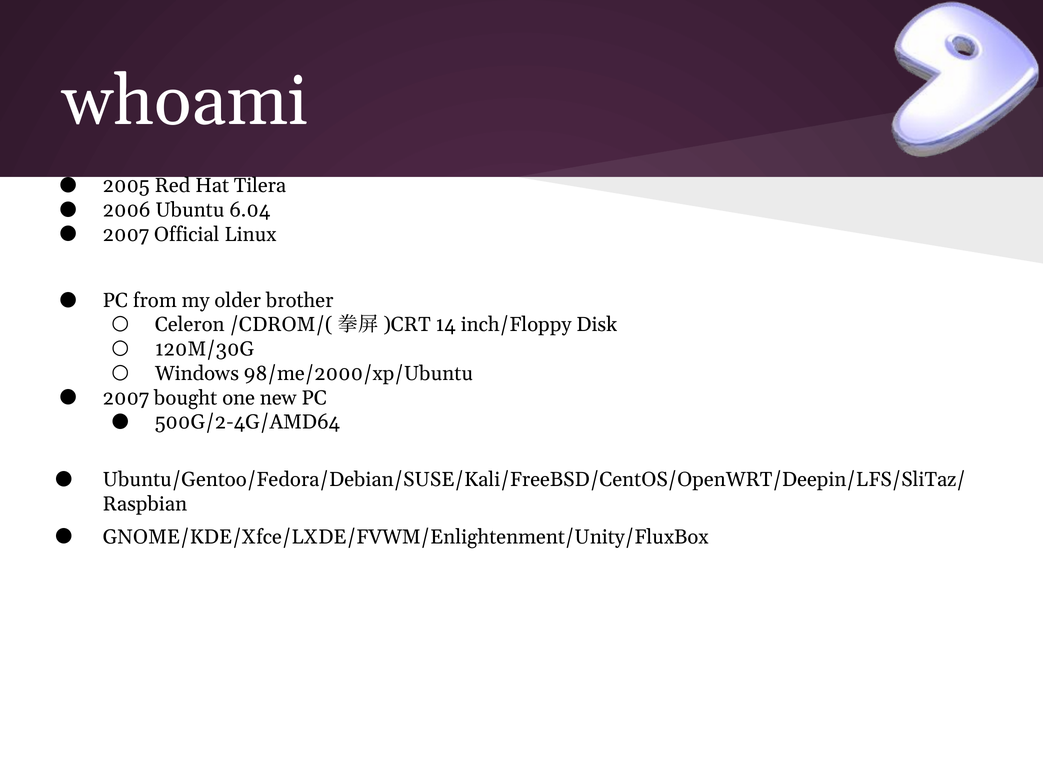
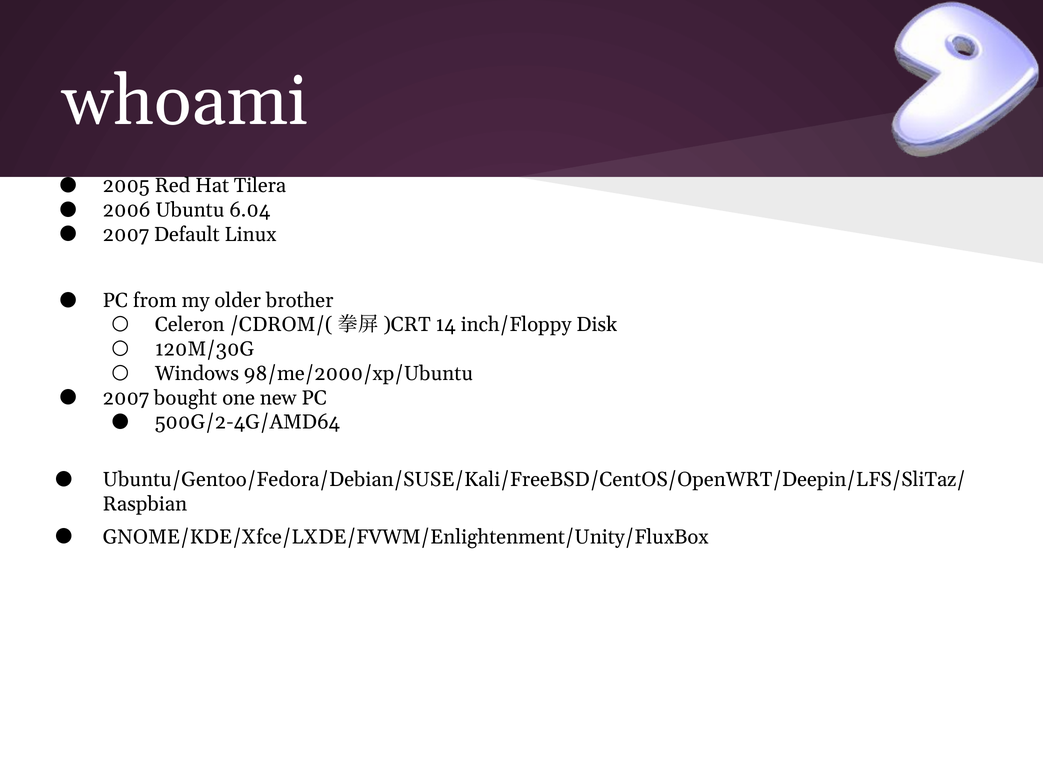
Official: Official -> Default (187, 234)
